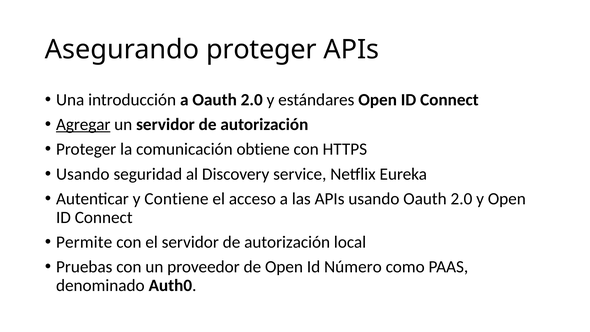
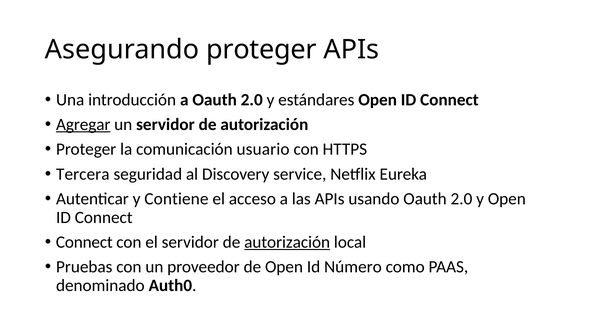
obtiene: obtiene -> usuario (263, 149)
Usando: Usando -> Tercera (83, 174)
Permite: Permite -> Connect (84, 242)
autorización underline: none -> present (287, 242)
